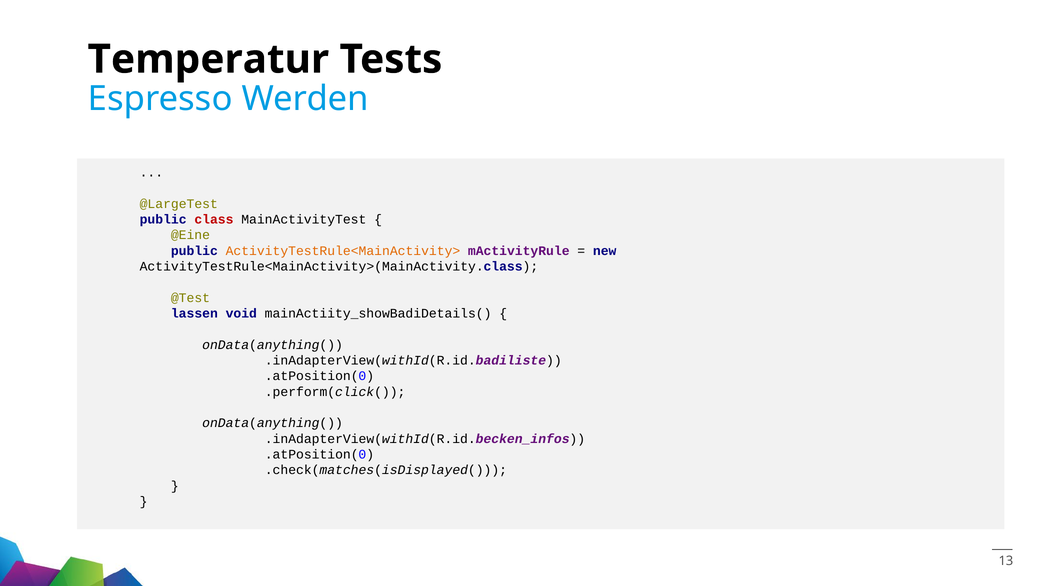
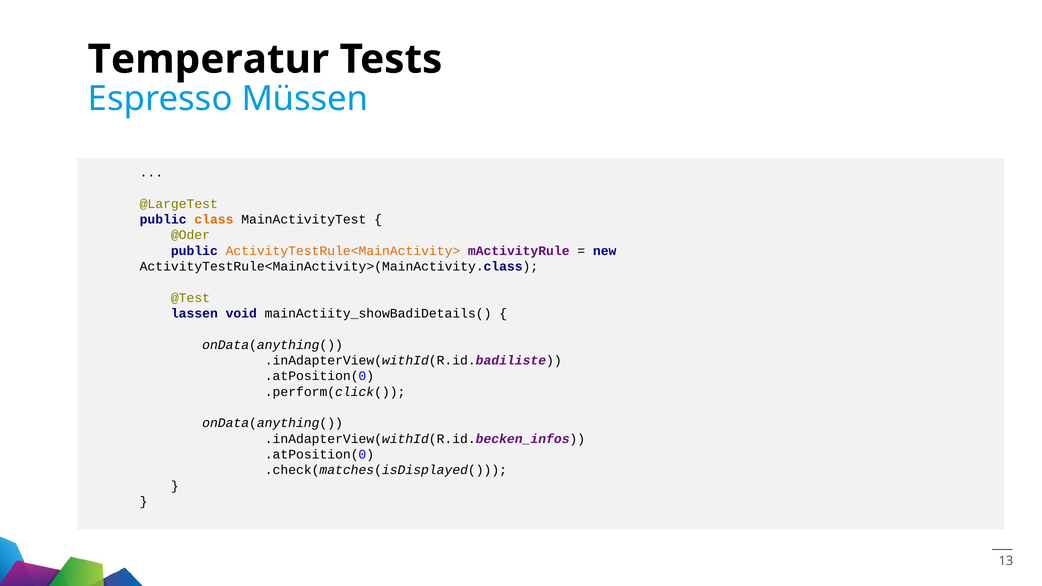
Werden: Werden -> Müssen (305, 99)
class colour: red -> orange (214, 219)
@Eine: @Eine -> @Oder (190, 235)
